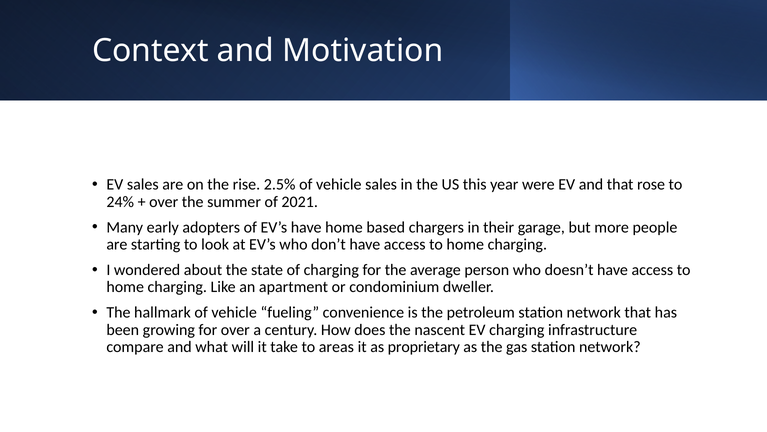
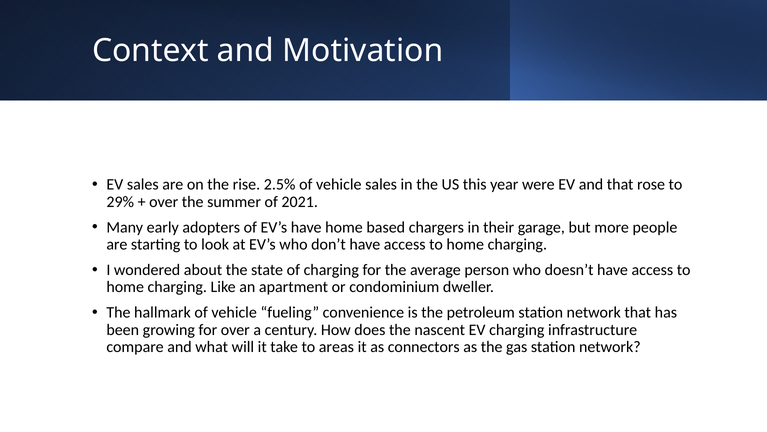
24%: 24% -> 29% (120, 202)
proprietary: proprietary -> connectors (424, 347)
